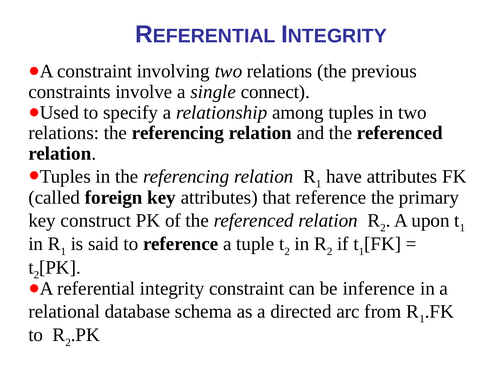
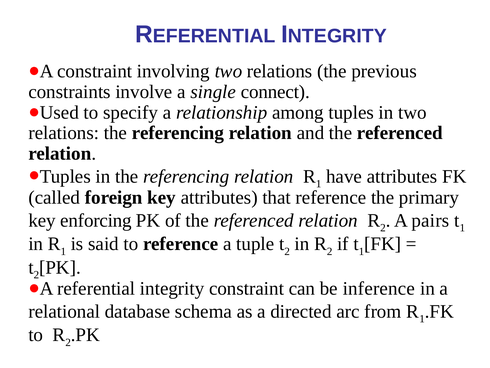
construct: construct -> enforcing (96, 220)
upon: upon -> pairs (430, 220)
